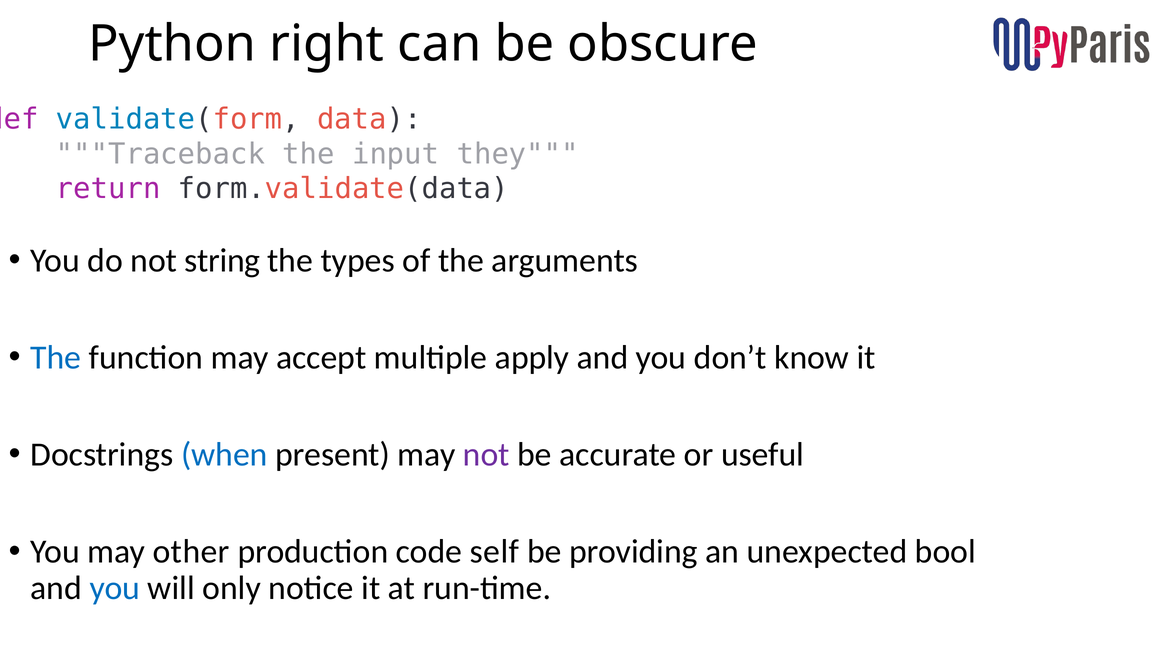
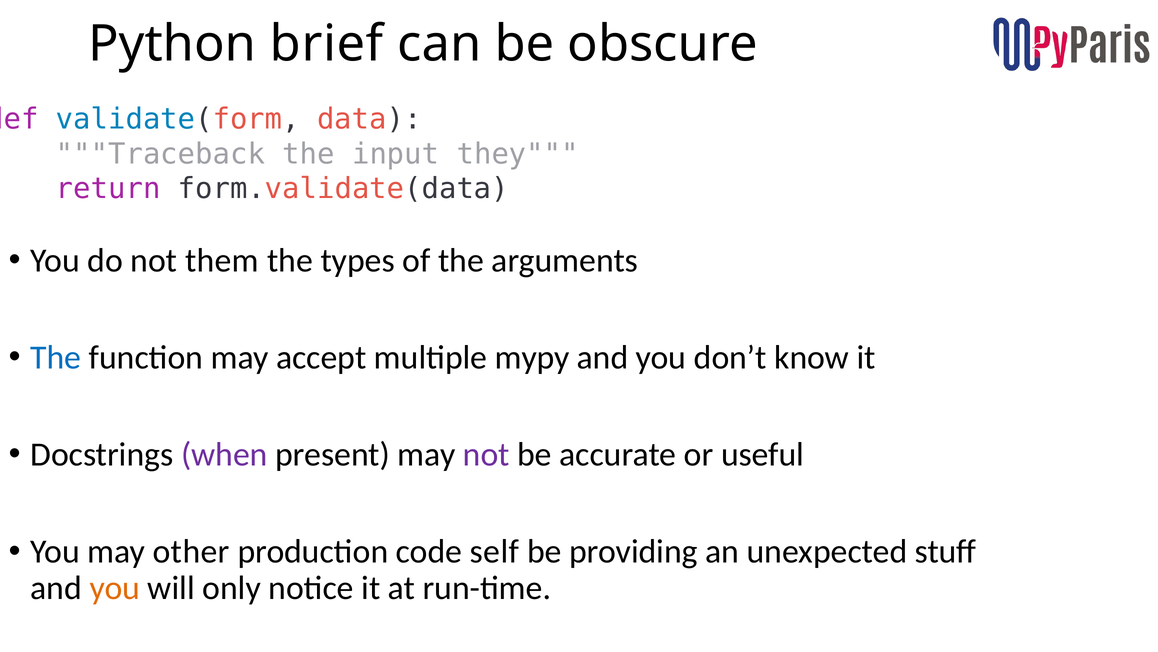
right: right -> brief (327, 44)
string: string -> them (222, 260)
apply: apply -> mypy (532, 357)
when colour: blue -> purple (224, 454)
bool: bool -> stuff (946, 551)
you colour: blue -> orange (115, 588)
